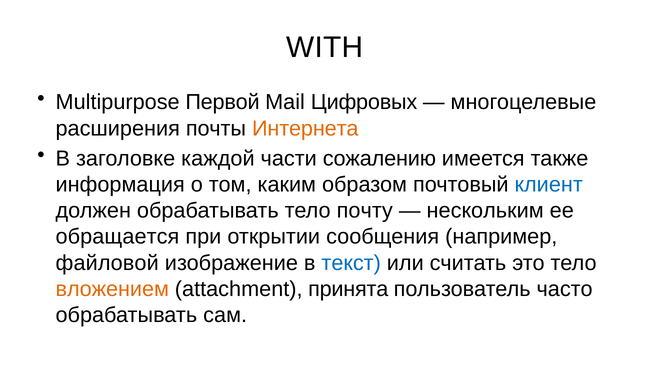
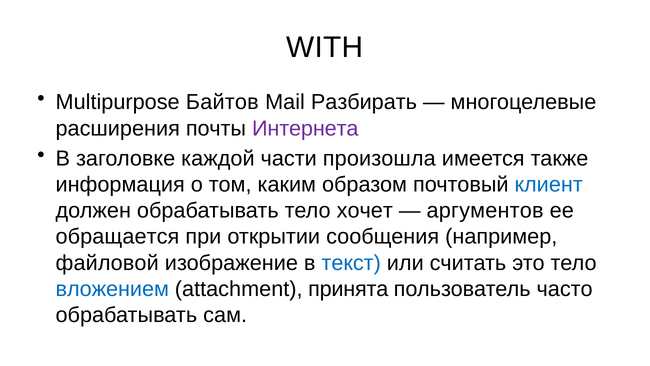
Первой: Первой -> Байтов (222, 102)
Цифровых: Цифровых -> Разбирать (364, 102)
Интернета colour: orange -> purple (305, 128)
сожалению: сожалению -> произошла (379, 159)
почту: почту -> хочет (365, 211)
нескольким: нескольким -> аргументов (485, 211)
вложением colour: orange -> blue (112, 289)
